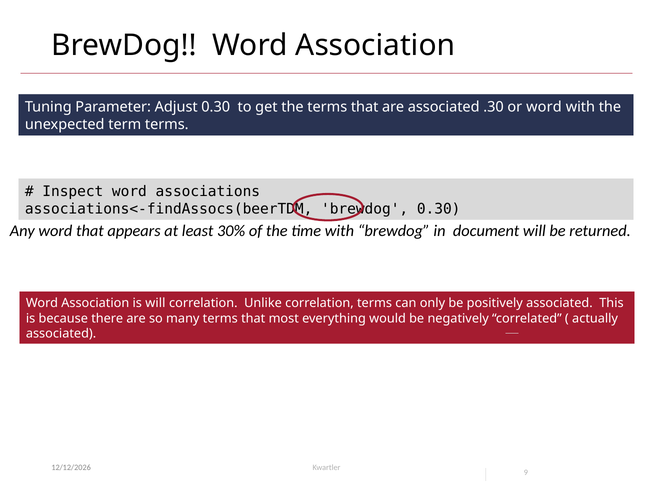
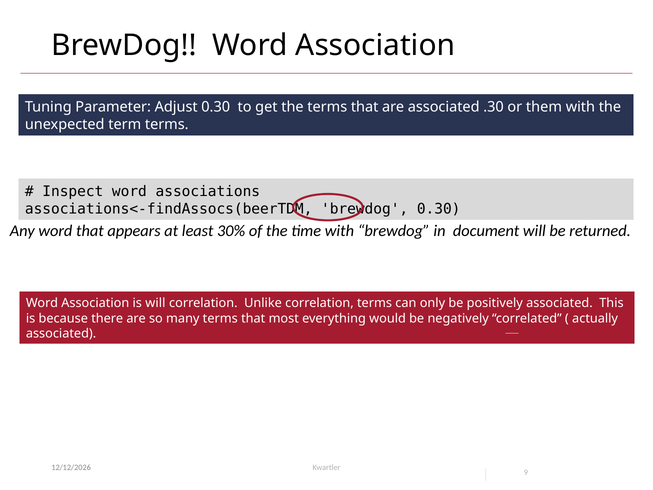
or word: word -> them (544, 107)
